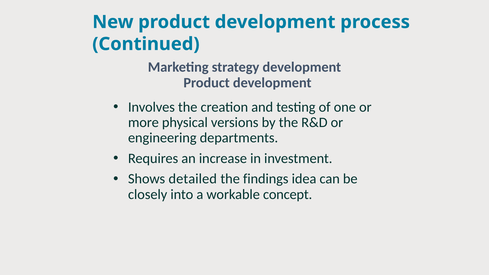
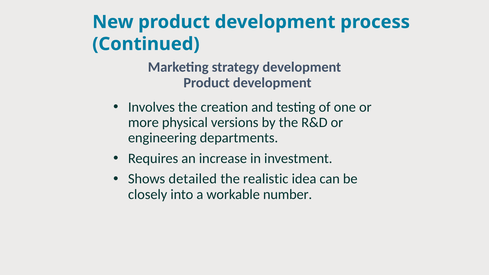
findings: findings -> realistic (266, 179)
concept: concept -> number (288, 194)
